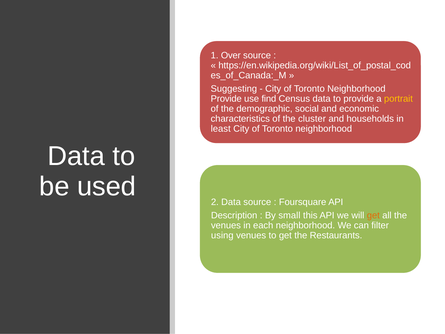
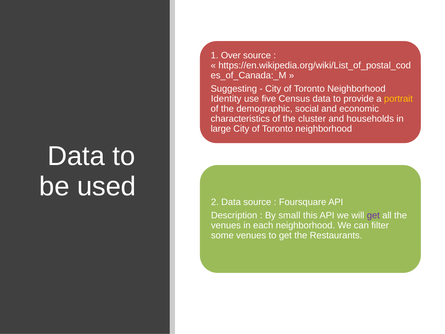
Provide: Provide -> Identity (226, 99)
find: find -> five (269, 99)
least: least -> large (221, 129)
get colour: orange -> purple (373, 215)
using: using -> some (222, 235)
